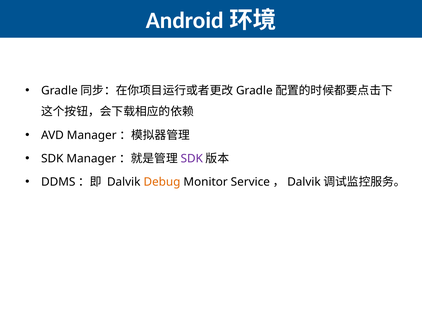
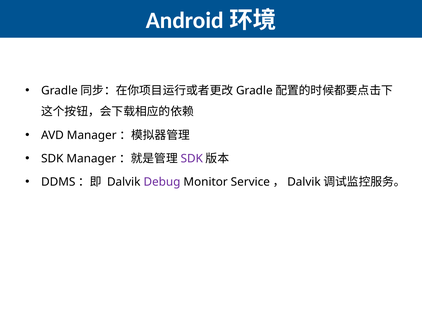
Debug colour: orange -> purple (162, 182)
